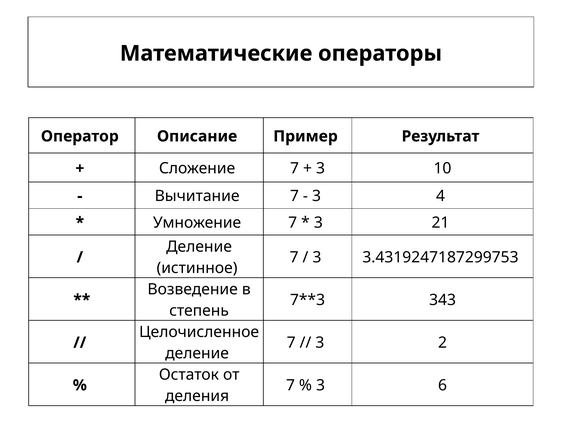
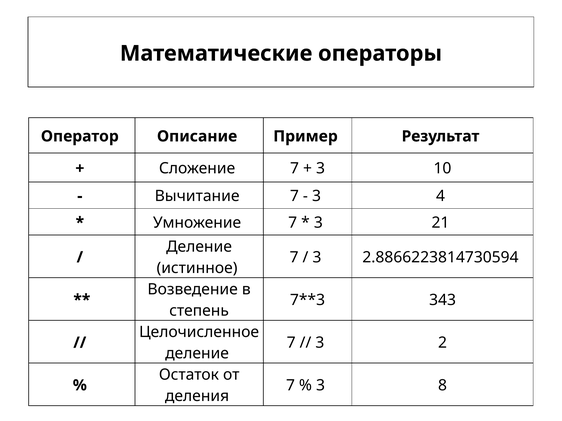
3.4319247187299753: 3.4319247187299753 -> 2.8866223814730594 (440, 258)
6: 6 -> 8 (443, 386)
